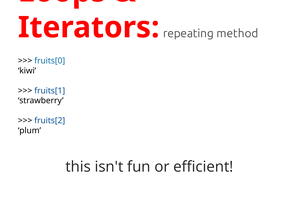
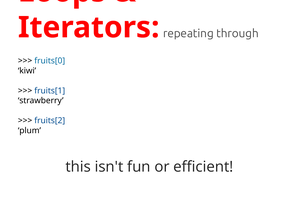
method: method -> through (237, 34)
